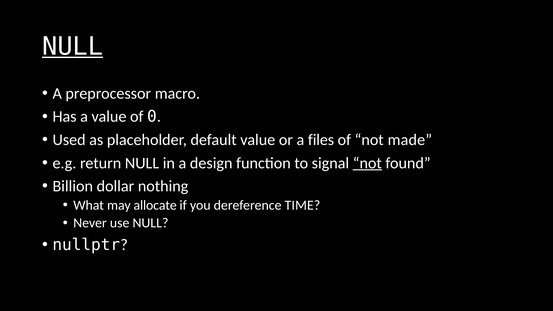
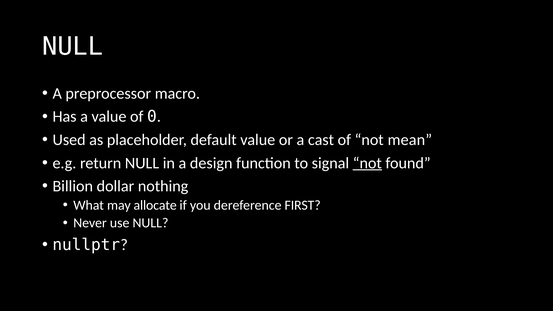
NULL underline: present -> none (73, 46)
files: files -> cast (321, 140)
made: made -> mean (410, 140)
TIME: TIME -> FIRST (303, 205)
